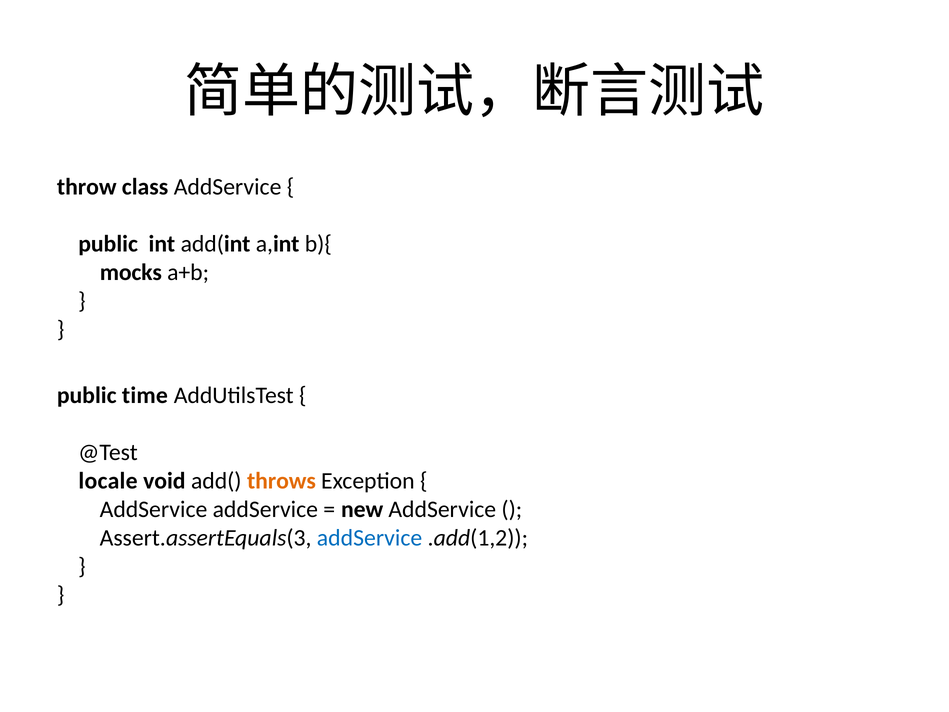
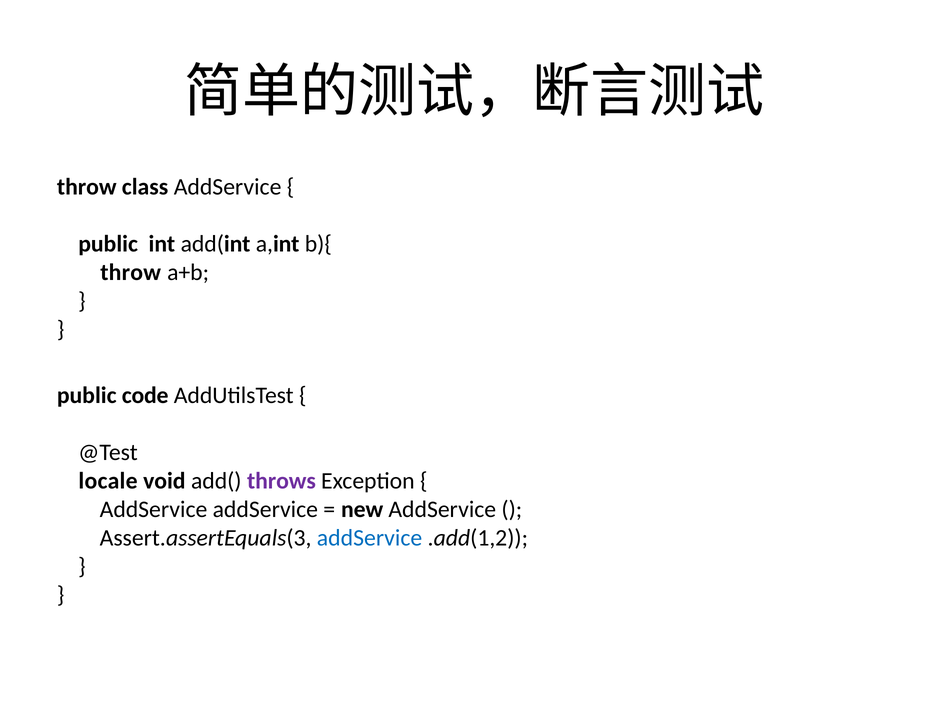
mocks: mocks -> throw (131, 272)
time: time -> code (145, 395)
throws colour: orange -> purple (281, 481)
